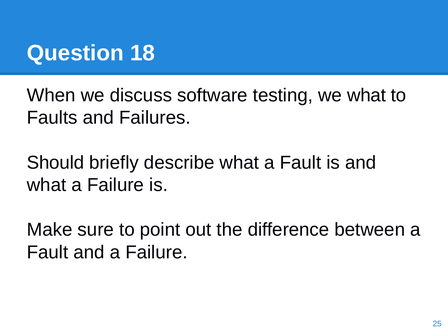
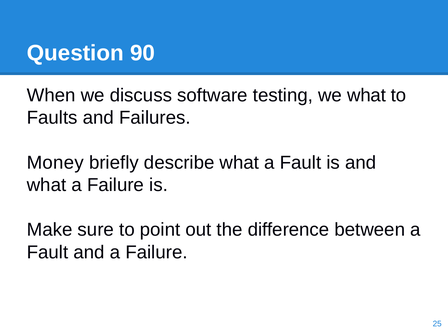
18: 18 -> 90 (143, 53)
Should: Should -> Money (55, 163)
